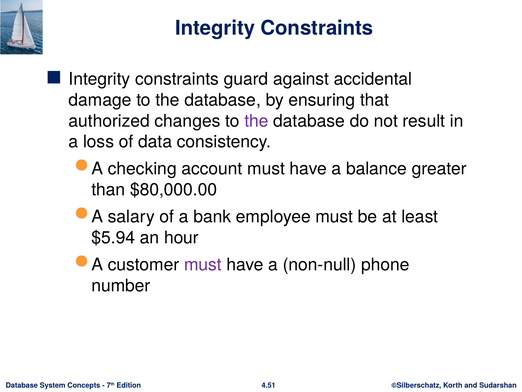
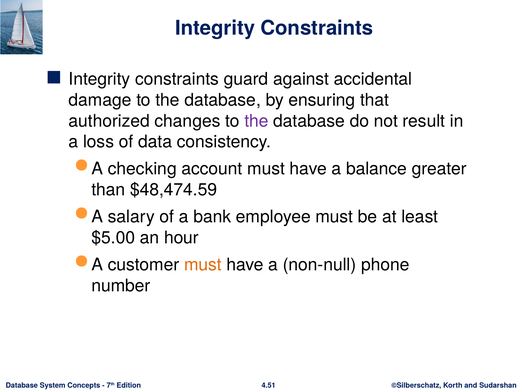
$80,000.00: $80,000.00 -> $48,474.59 (174, 190)
$5.94: $5.94 -> $5.00 (113, 237)
must colour: purple -> orange (203, 264)
